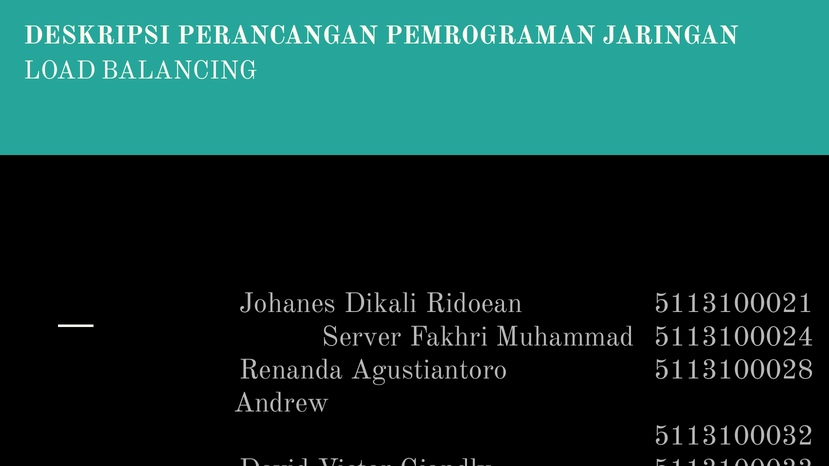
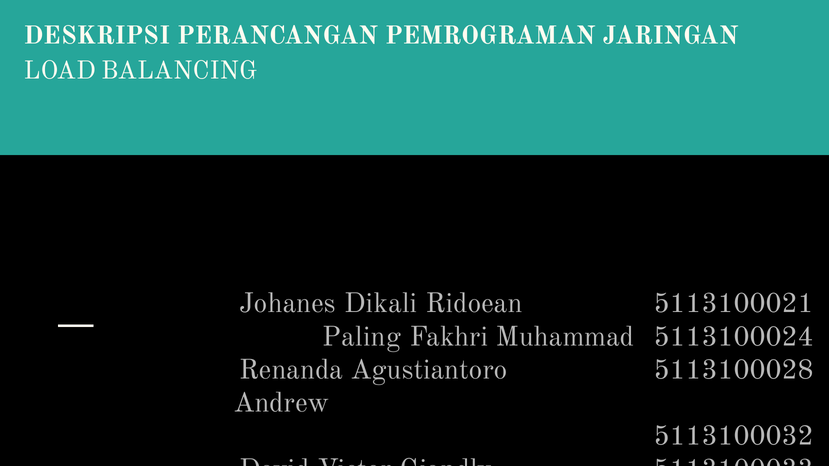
Server: Server -> Paling (362, 337)
